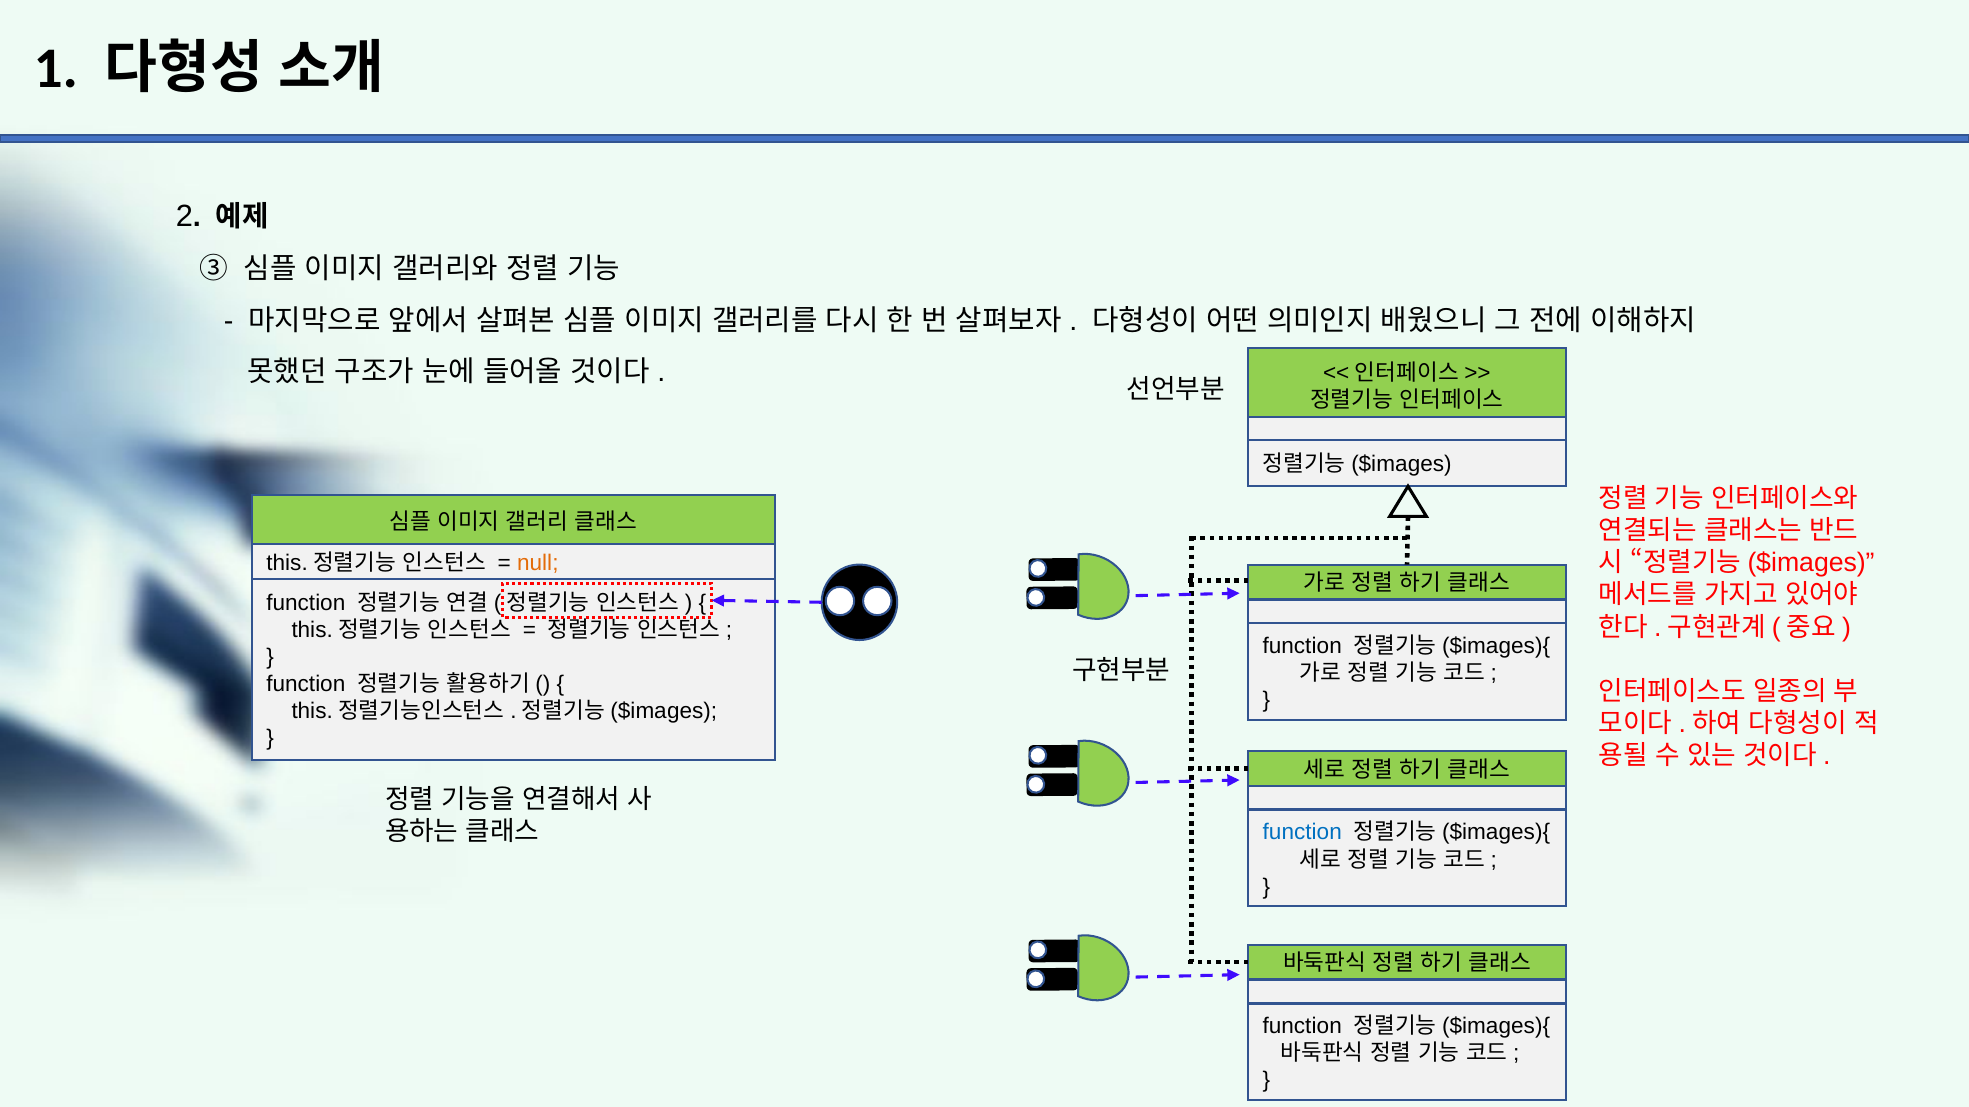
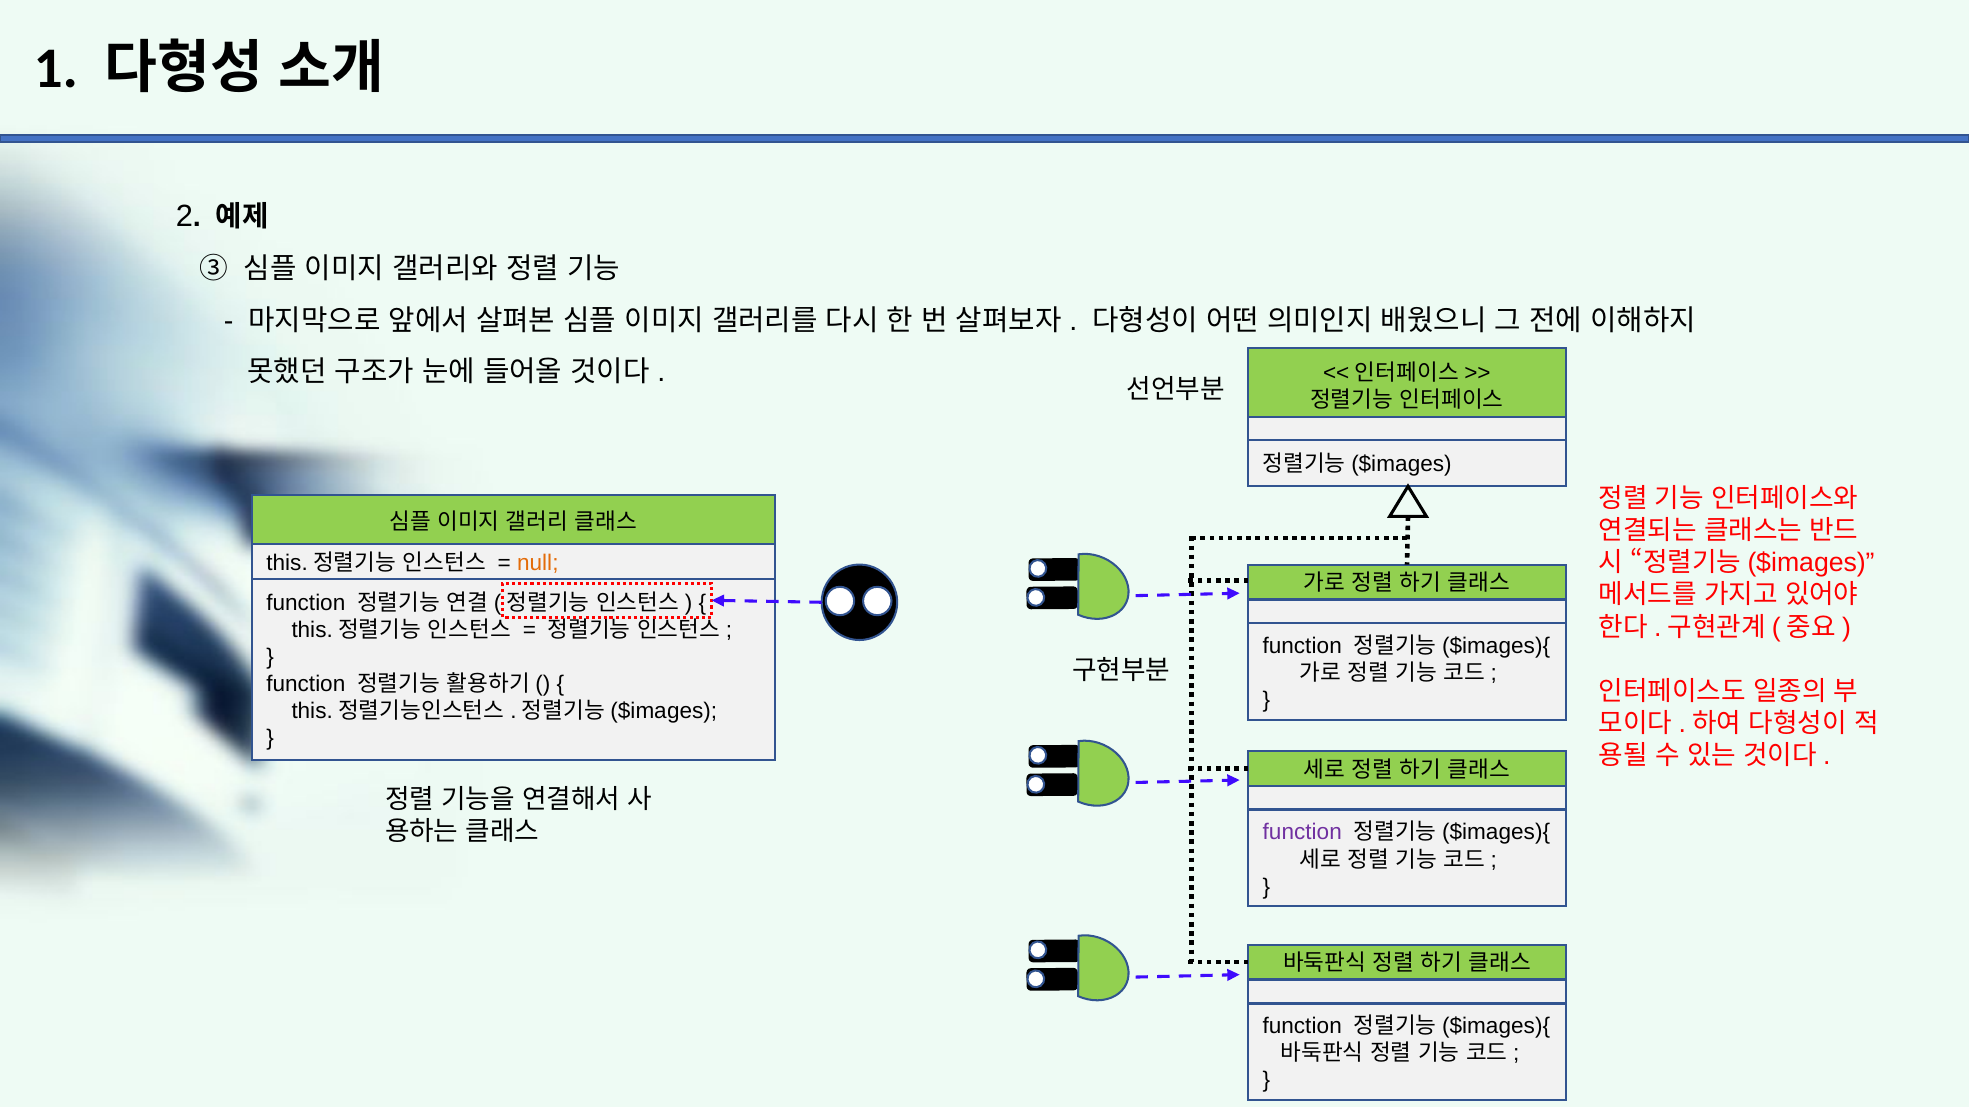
function colour: blue -> purple (1302, 833)
